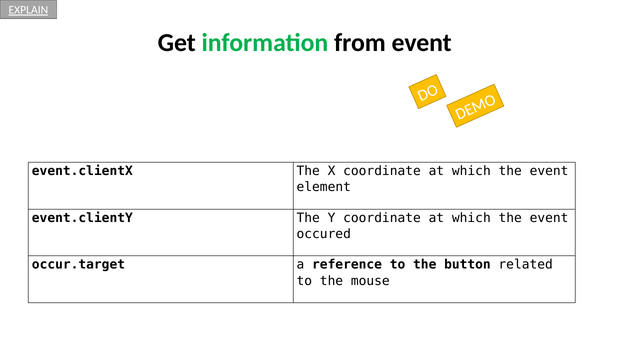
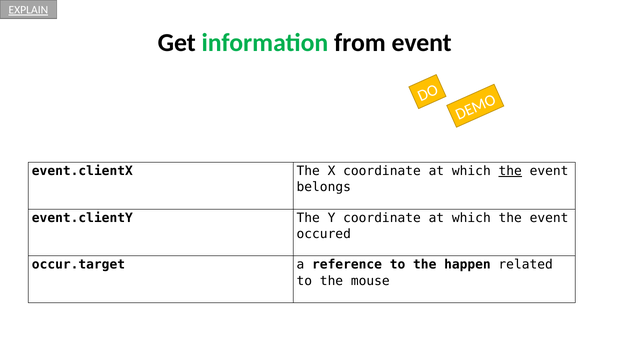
the underline: none -> present (510, 171)
element: element -> belongs (324, 187)
button: button -> happen (467, 264)
